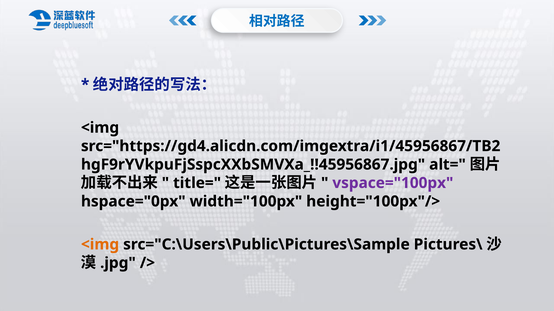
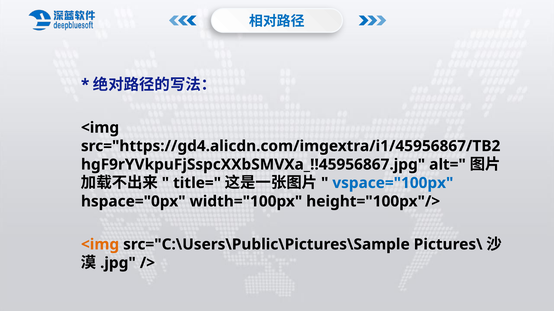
vspace="100px colour: purple -> blue (393, 183)
